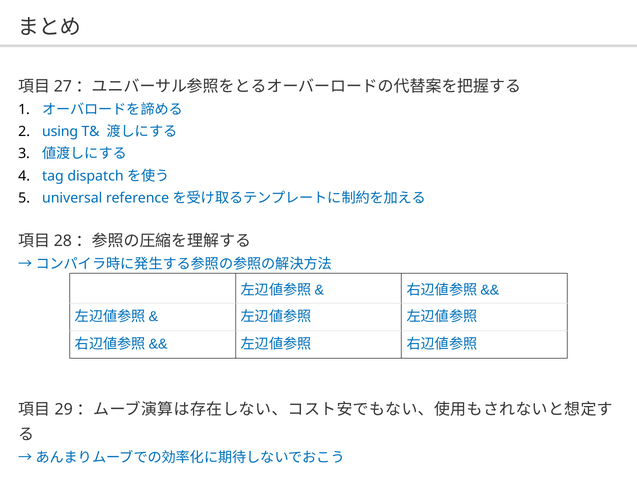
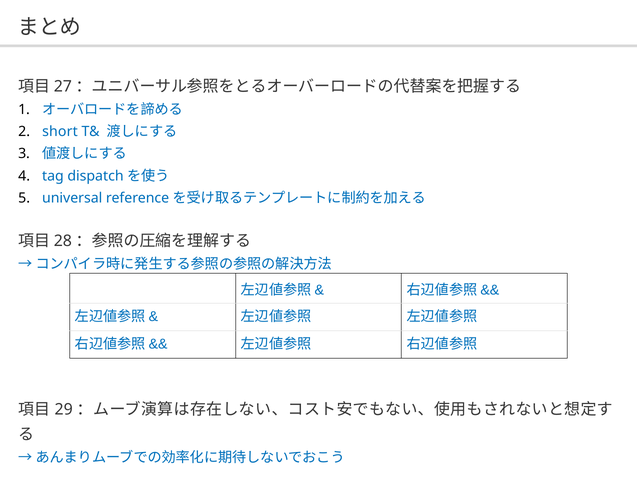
using: using -> short (60, 132)
